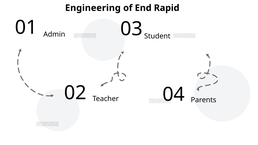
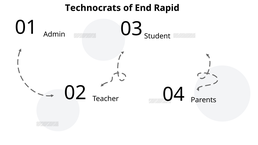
Engineering: Engineering -> Technocrats (93, 8)
